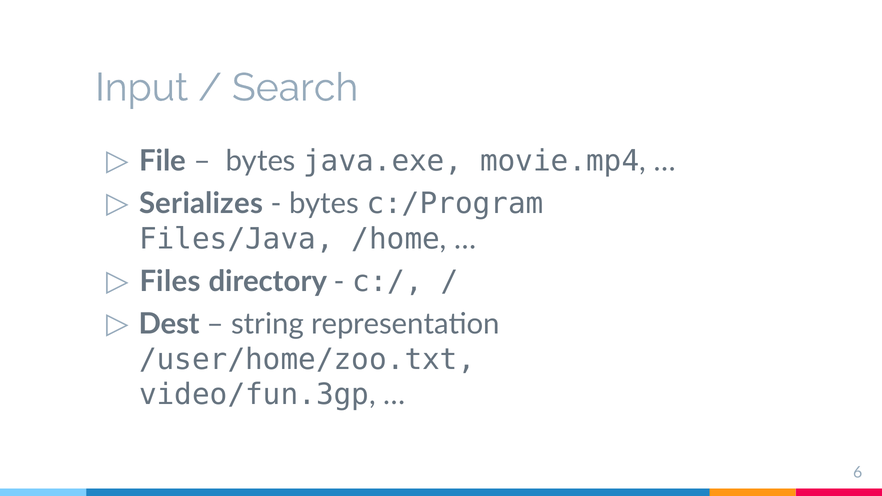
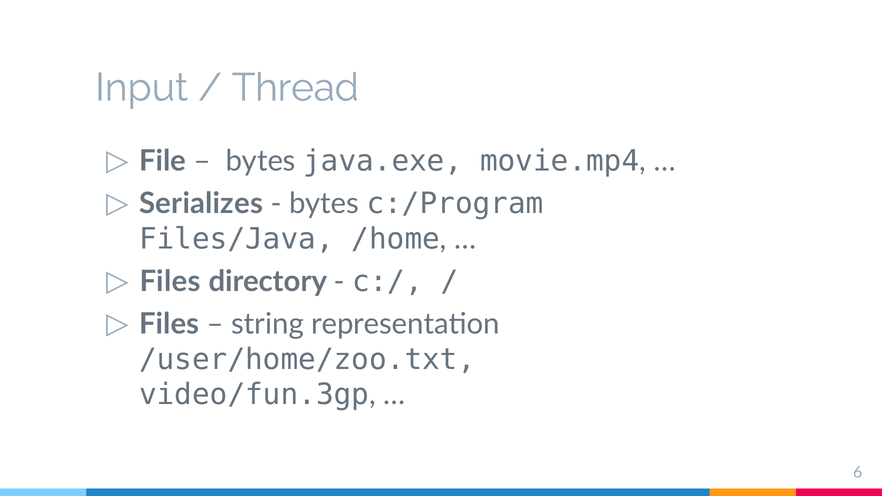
Search: Search -> Thread (295, 88)
Dest: Dest -> Files (169, 324)
